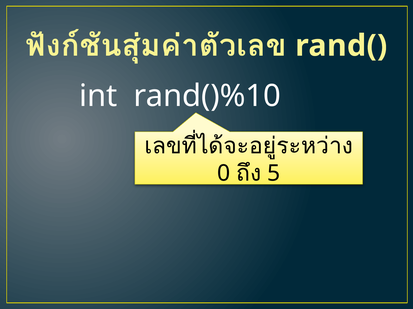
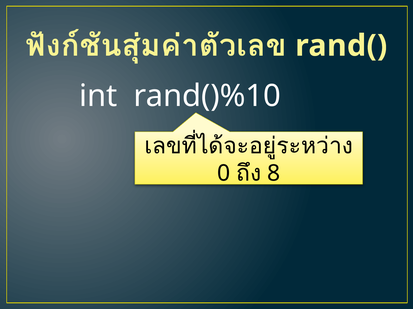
5: 5 -> 8 (274, 174)
